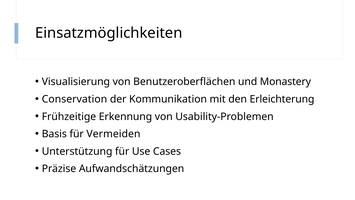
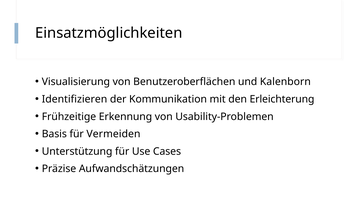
Monastery: Monastery -> Kalenborn (285, 82)
Conservation: Conservation -> Identifizieren (75, 99)
